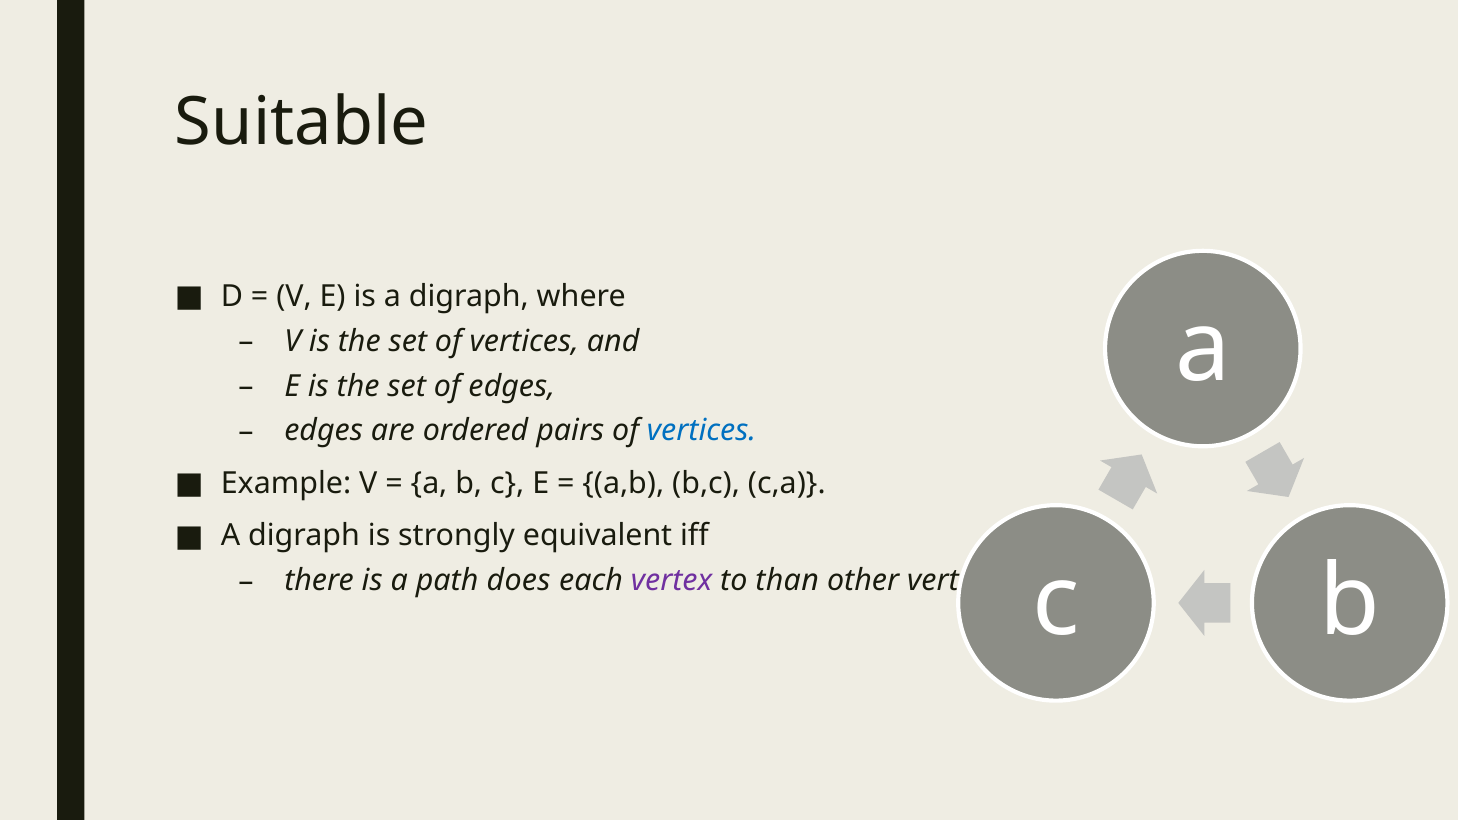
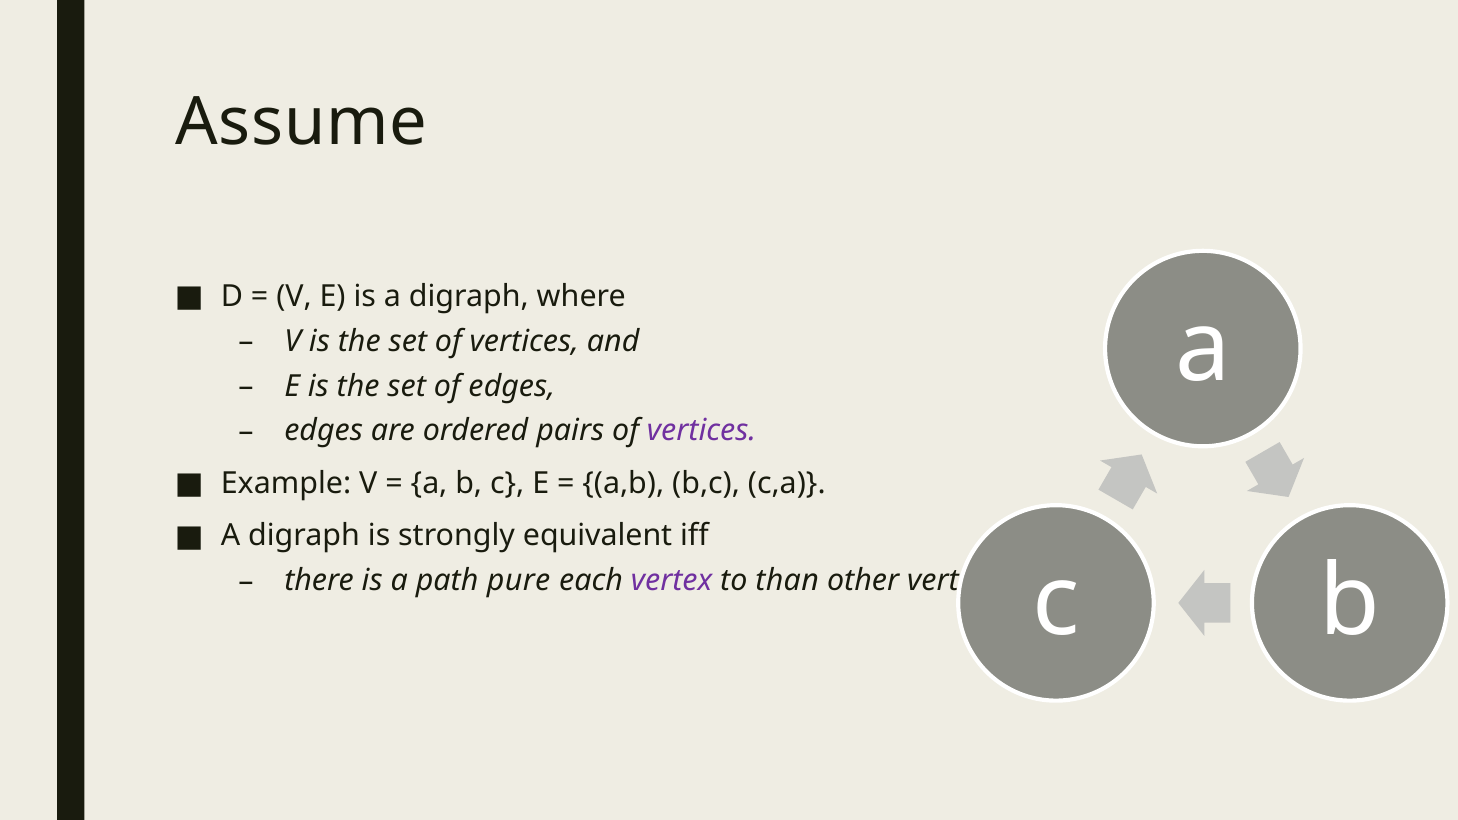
Suitable: Suitable -> Assume (301, 123)
vertices colour: blue -> purple (702, 431)
does: does -> pure (519, 581)
